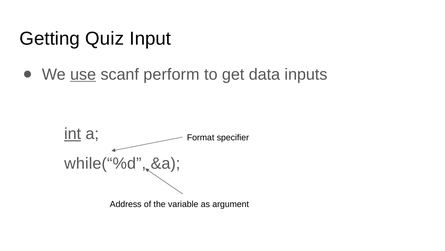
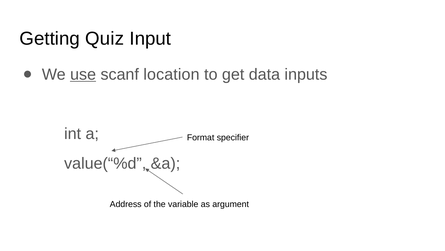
perform: perform -> location (171, 74)
int underline: present -> none (73, 133)
while(“%d: while(“%d -> value(“%d (105, 163)
